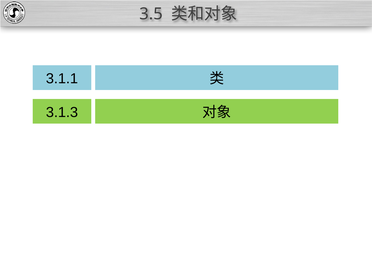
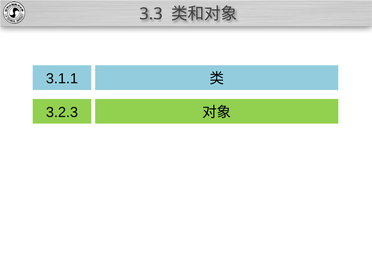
3.5: 3.5 -> 3.3 (151, 14)
3.1.3: 3.1.3 -> 3.2.3 (62, 112)
